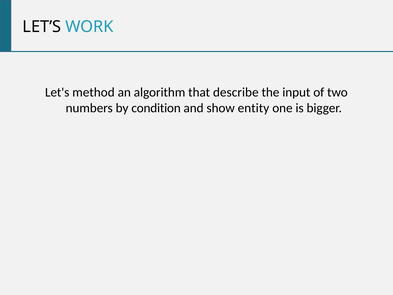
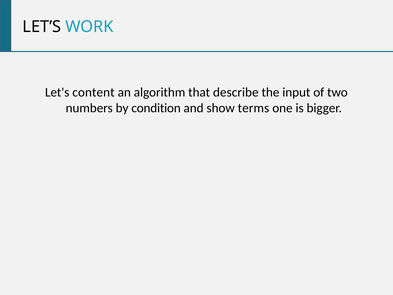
method: method -> content (93, 92)
entity: entity -> terms (253, 108)
